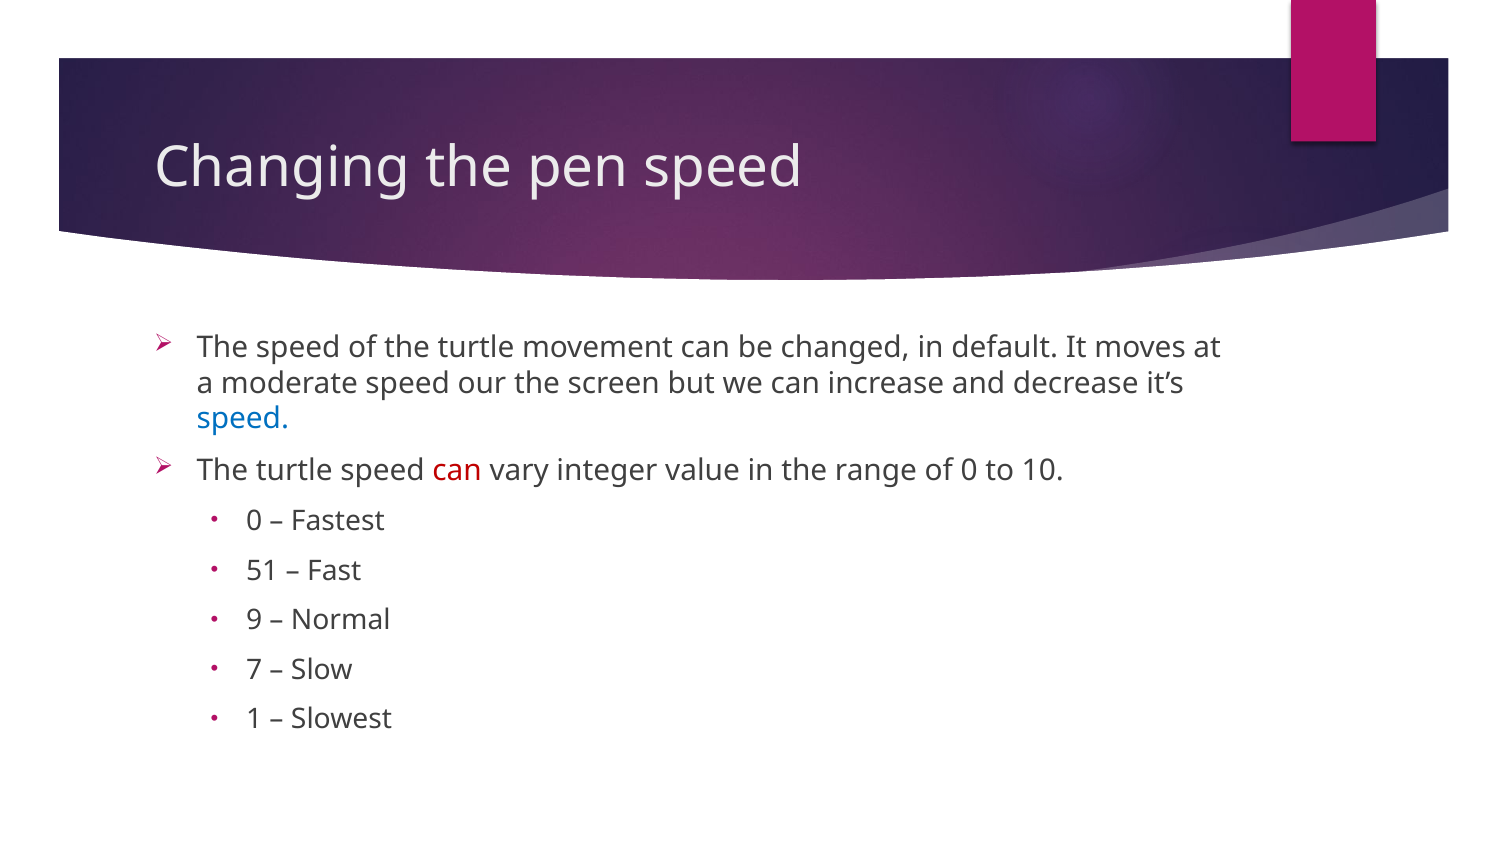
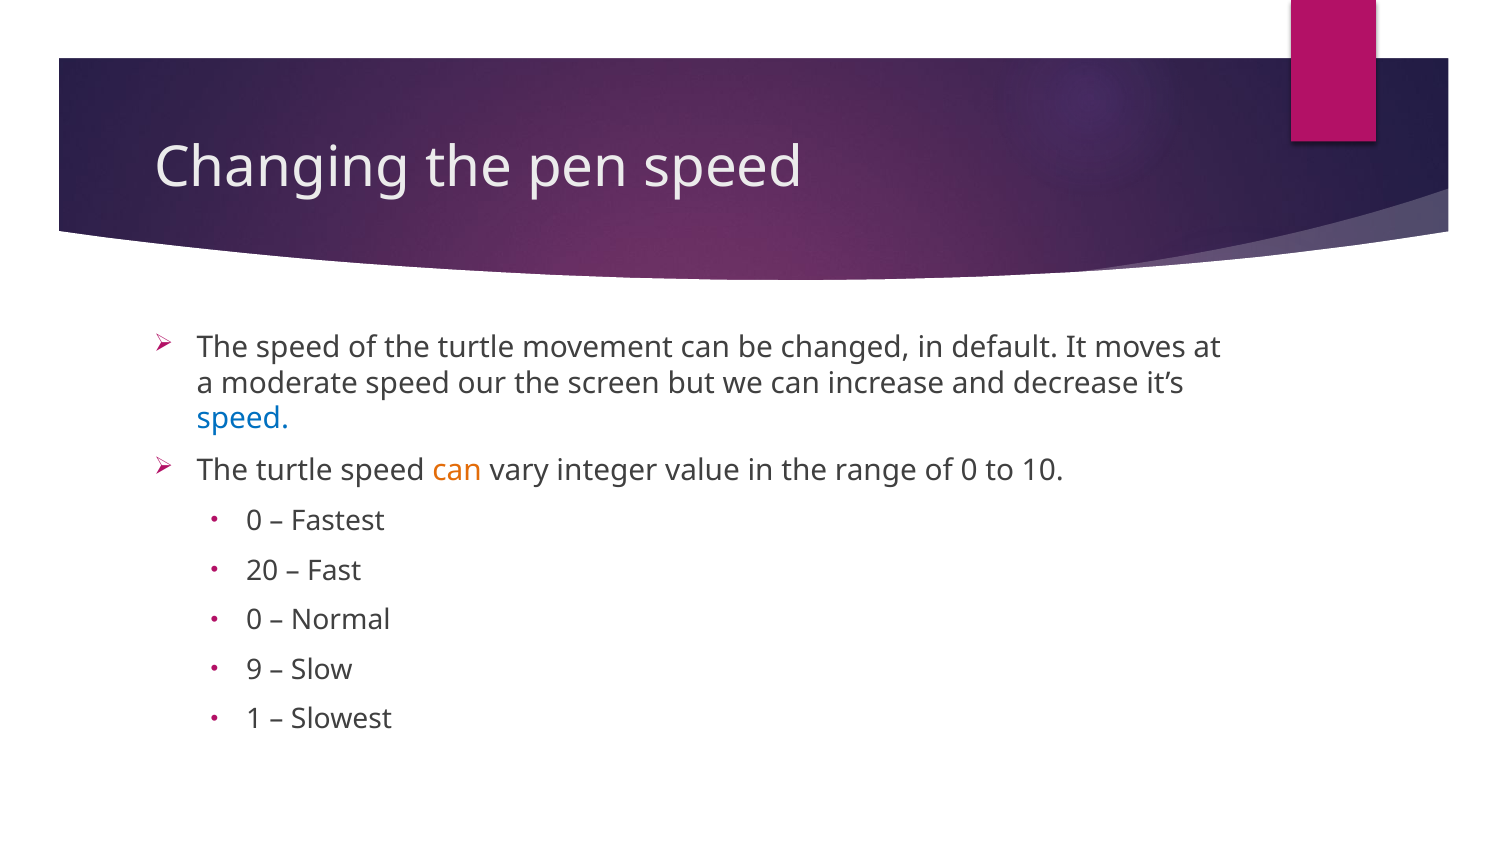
can colour: red -> orange (457, 471)
51: 51 -> 20 (262, 571)
9: 9 -> 0 (254, 621)
7: 7 -> 9 (254, 670)
